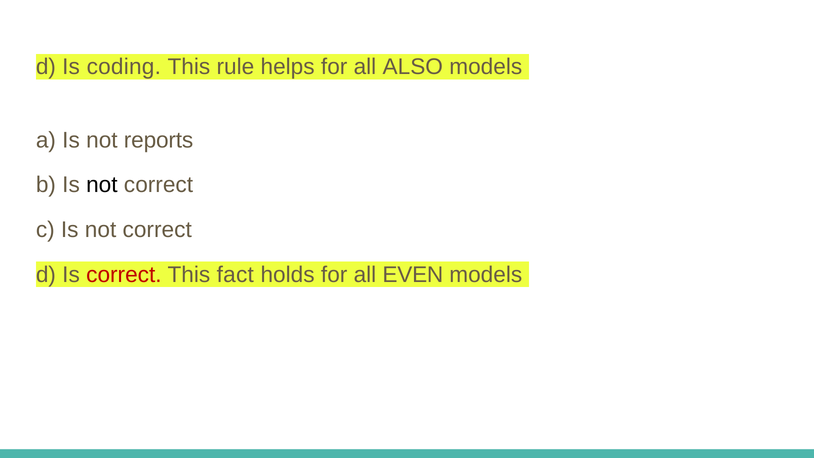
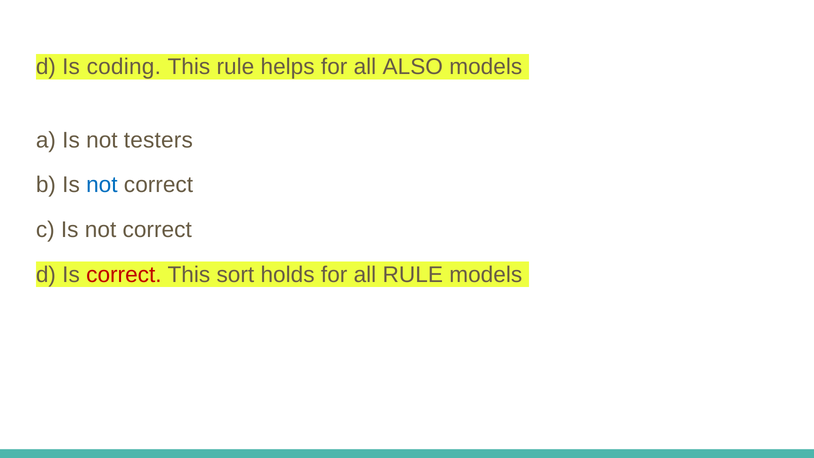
reports: reports -> testers (158, 140)
not colour: black -> blue (102, 185)
fact: fact -> sort (235, 275)
all EVEN: EVEN -> RULE (413, 275)
